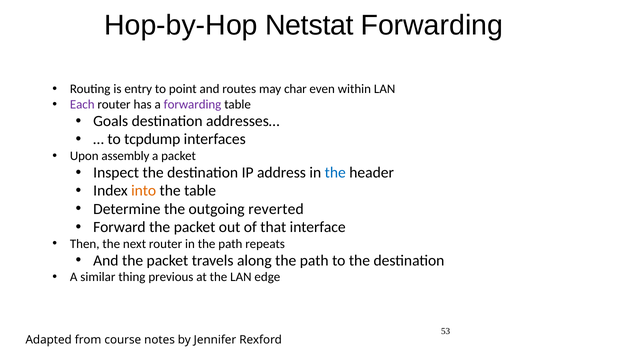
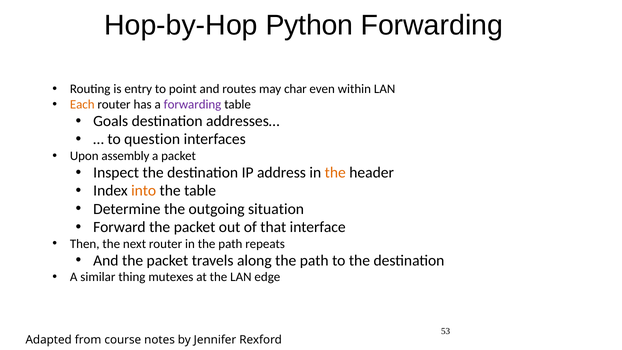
Netstat: Netstat -> Python (309, 25)
Each colour: purple -> orange (82, 104)
tcpdump: tcpdump -> question (152, 139)
the colour: blue -> orange (335, 173)
reverted: reverted -> situation (276, 209)
previous: previous -> mutexes (171, 277)
